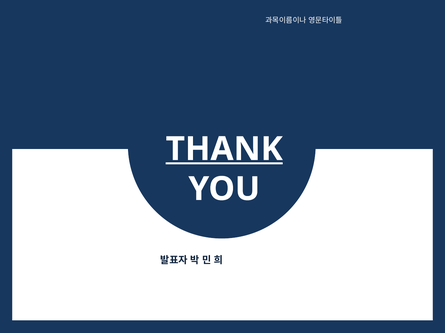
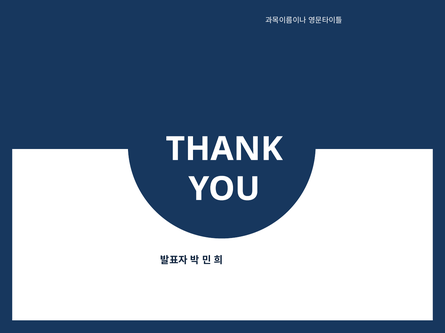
THANK underline: present -> none (224, 149)
